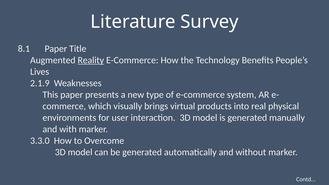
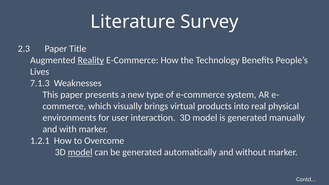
8.1: 8.1 -> 2.3 (24, 49)
2.1.9: 2.1.9 -> 7.1.3 (40, 83)
3.3.0: 3.3.0 -> 1.2.1 (40, 141)
model underline: none -> present (80, 152)
